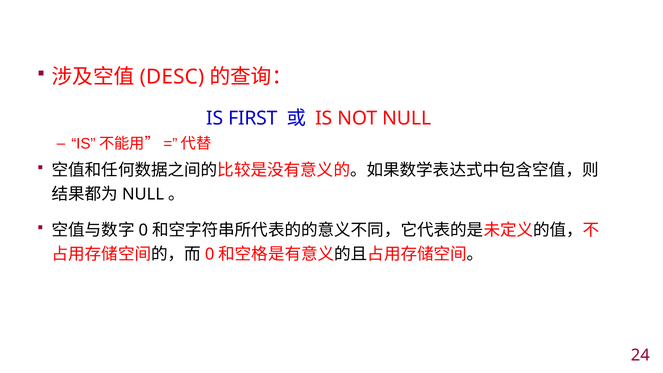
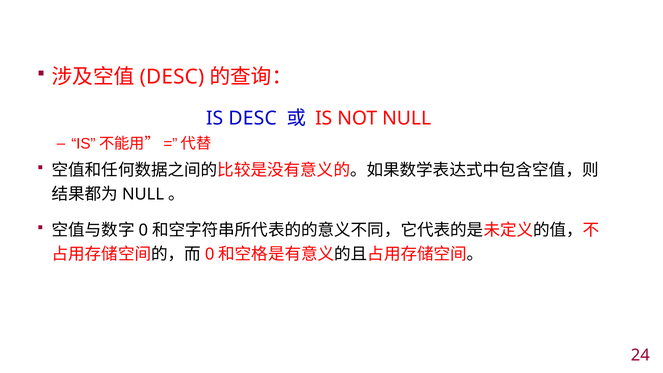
IS FIRST: FIRST -> DESC (253, 119)
